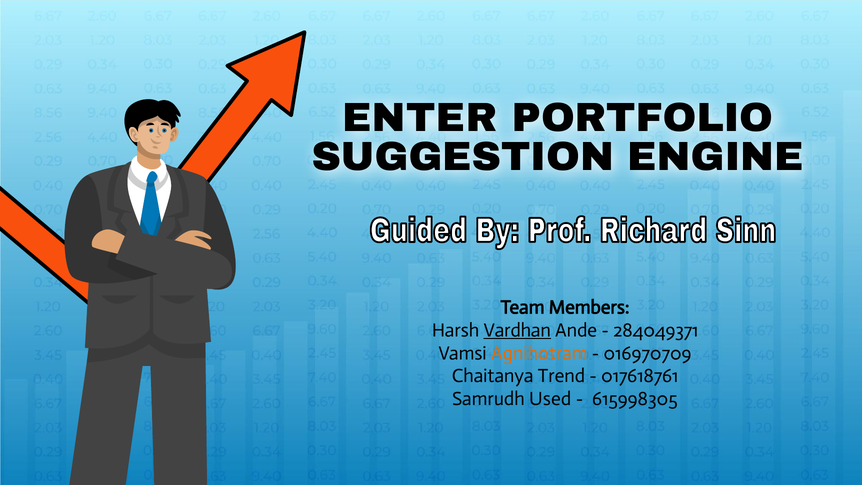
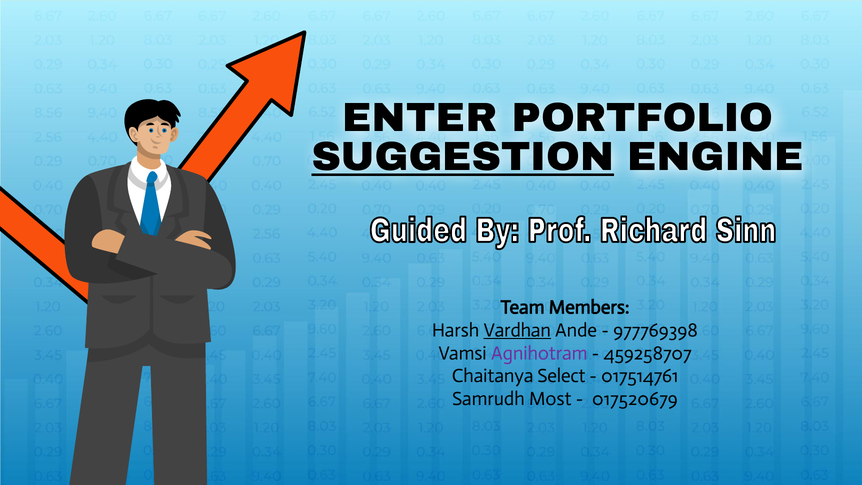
SUGGESTION underline: none -> present (463, 157)
284049371: 284049371 -> 977769398 (656, 330)
Agnihotram colour: orange -> purple (539, 353)
016970709: 016970709 -> 459258707 (647, 353)
Trend: Trend -> Select (562, 376)
017618761: 017618761 -> 017514761 (640, 376)
Used: Used -> Most (550, 399)
615998305: 615998305 -> 017520679 (635, 399)
